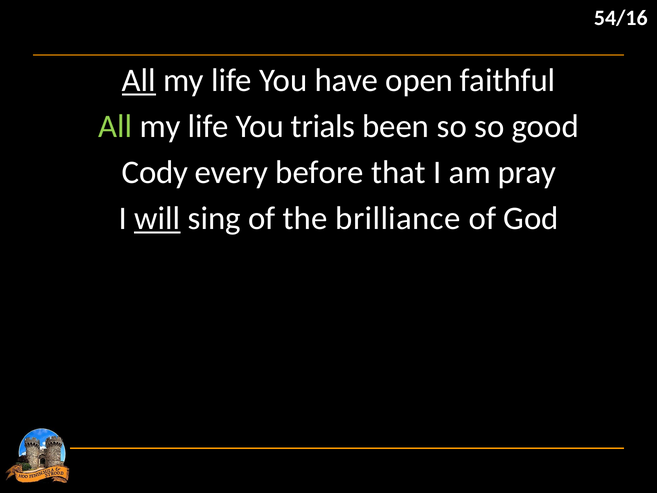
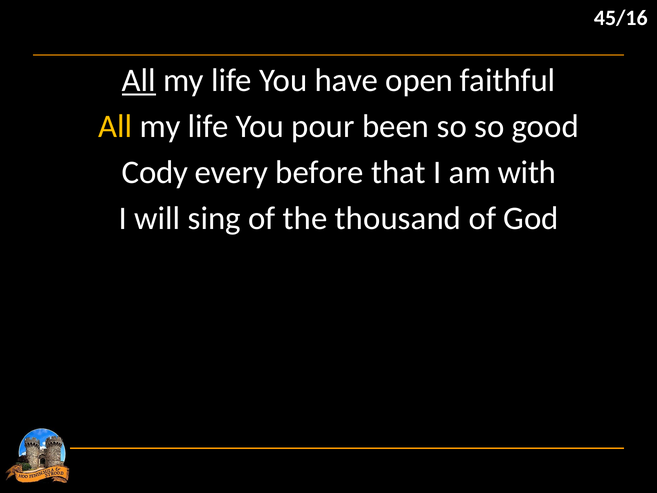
54/16: 54/16 -> 45/16 (621, 18)
All colour: light green -> yellow (115, 126)
trials: trials -> pour (323, 126)
pray: pray -> with (527, 172)
will underline: present -> none (157, 218)
brilliance: brilliance -> thousand (398, 218)
